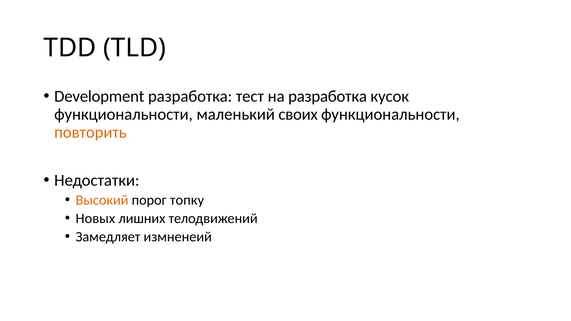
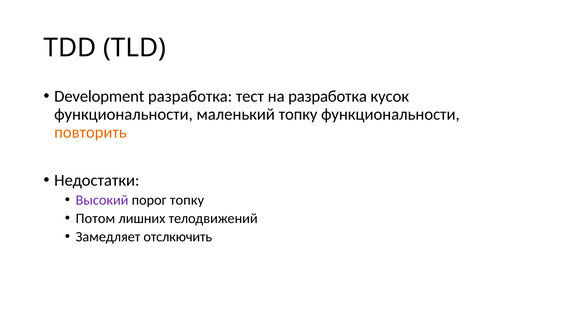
маленький своих: своих -> топку (298, 115)
Высокий colour: orange -> purple (102, 200)
Новых: Новых -> Потом (95, 218)
измненеий: измненеий -> отслкючить (178, 237)
